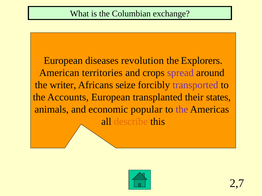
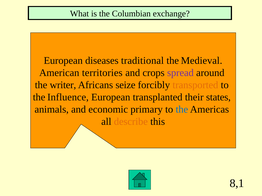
revolution: revolution -> traditional (142, 61)
Explorers: Explorers -> Medieval (202, 61)
transported colour: purple -> orange (195, 85)
Accounts: Accounts -> Influence (68, 97)
popular: popular -> primary (147, 110)
the colour: purple -> blue (182, 110)
2,7: 2,7 -> 8,1 (237, 184)
